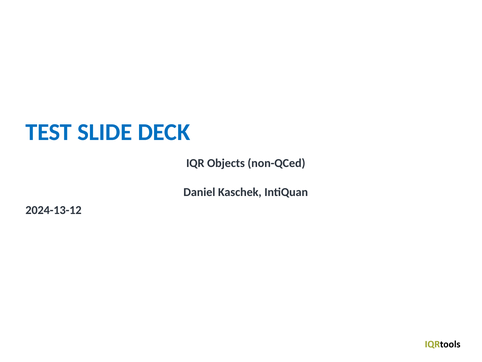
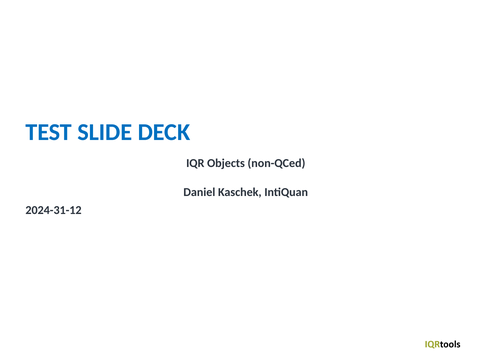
2024-13-12: 2024-13-12 -> 2024-31-12 (54, 210)
